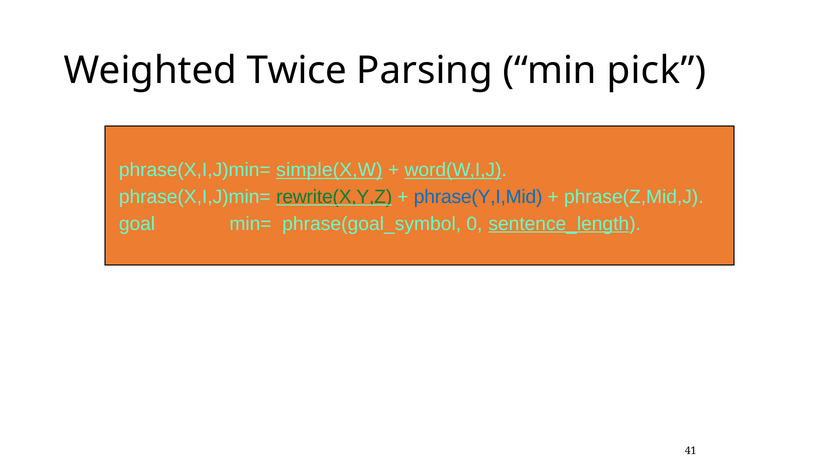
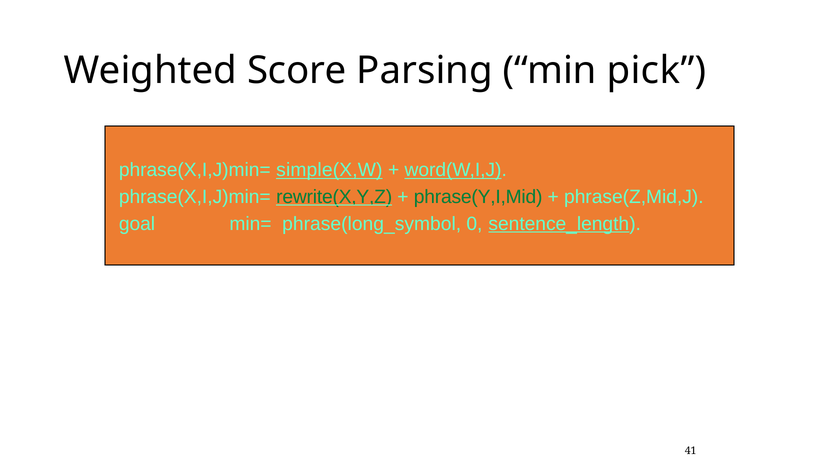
Twice: Twice -> Score (297, 70)
phrase(Y,I,Mid colour: blue -> green (478, 197)
phrase(goal_symbol: phrase(goal_symbol -> phrase(long_symbol (372, 224)
